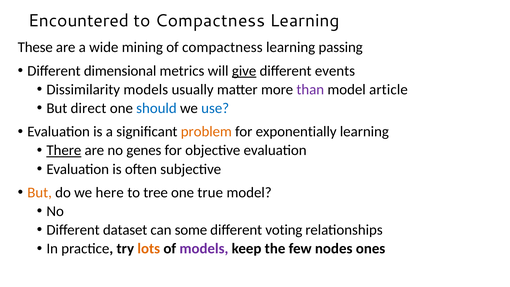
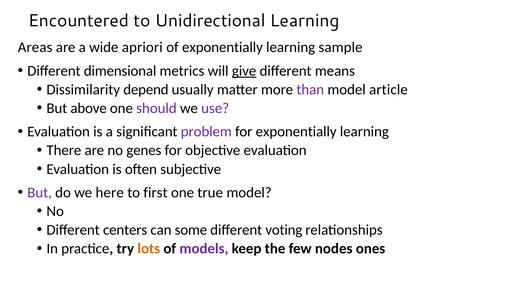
to Compactness: Compactness -> Unidirectional (210, 21)
These: These -> Areas (35, 47)
mining: mining -> apriori (142, 47)
of compactness: compactness -> exponentially (222, 47)
passing: passing -> sample (341, 47)
events: events -> means (335, 71)
Dissimilarity models: models -> depend (146, 89)
direct: direct -> above (89, 108)
should colour: blue -> purple (156, 108)
use colour: blue -> purple (215, 108)
problem colour: orange -> purple (206, 132)
There underline: present -> none (64, 150)
But colour: orange -> purple (40, 192)
tree: tree -> first (156, 192)
dataset: dataset -> centers (125, 230)
